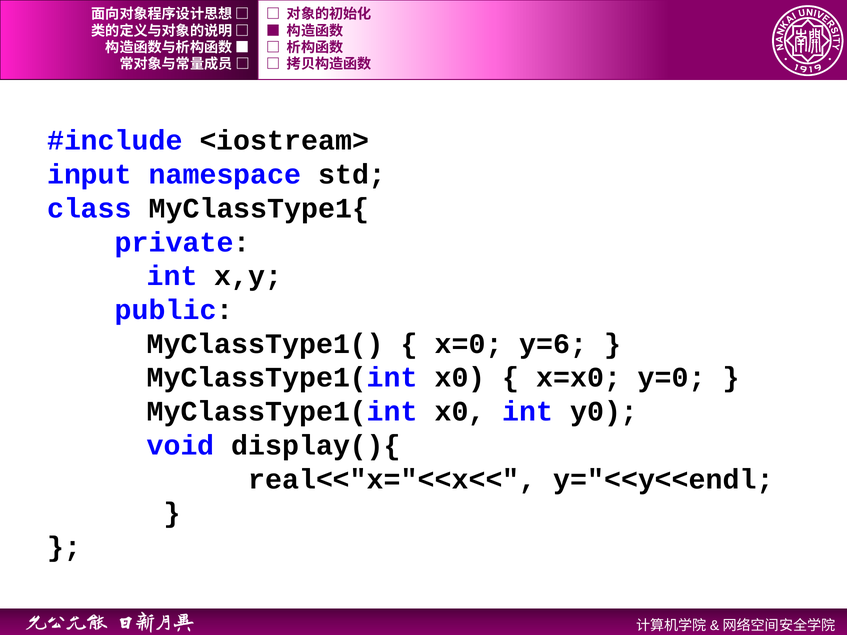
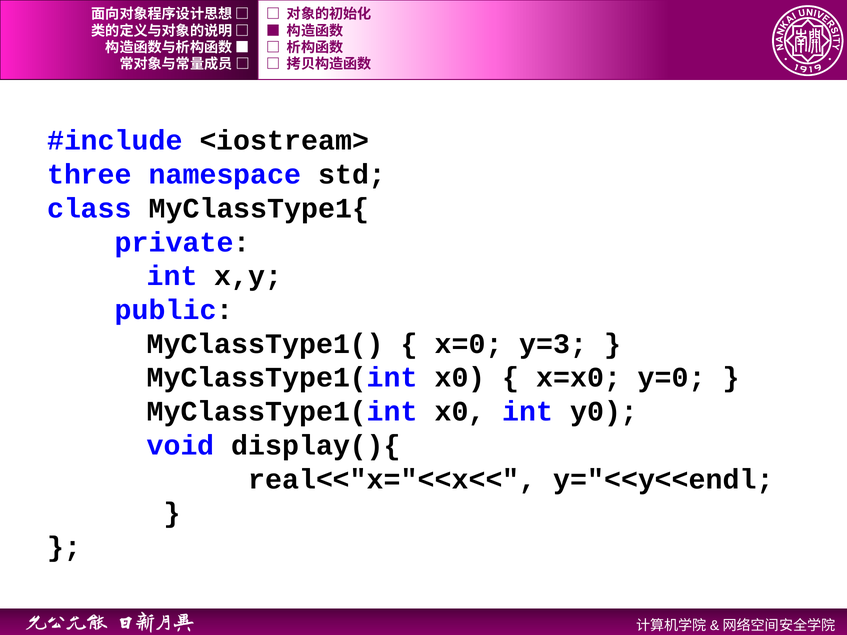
input: input -> three (89, 175)
y=6: y=6 -> y=3 (553, 344)
